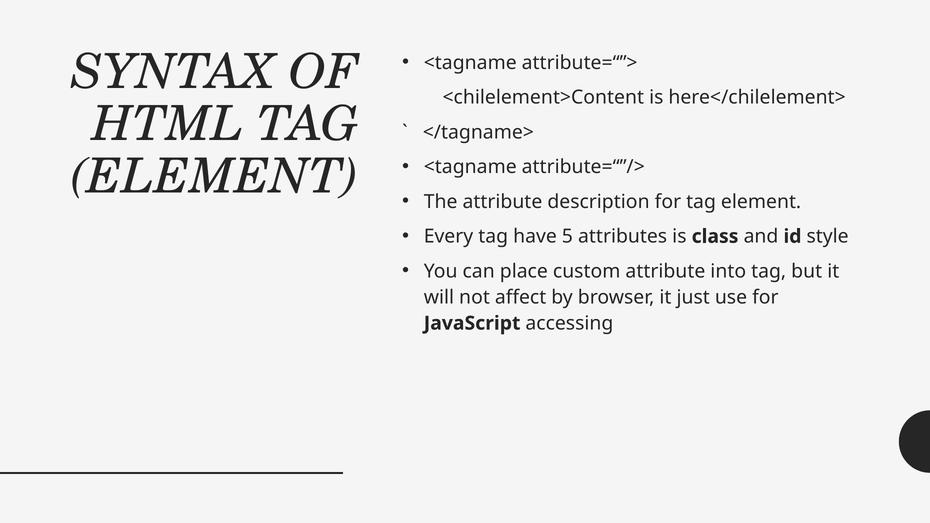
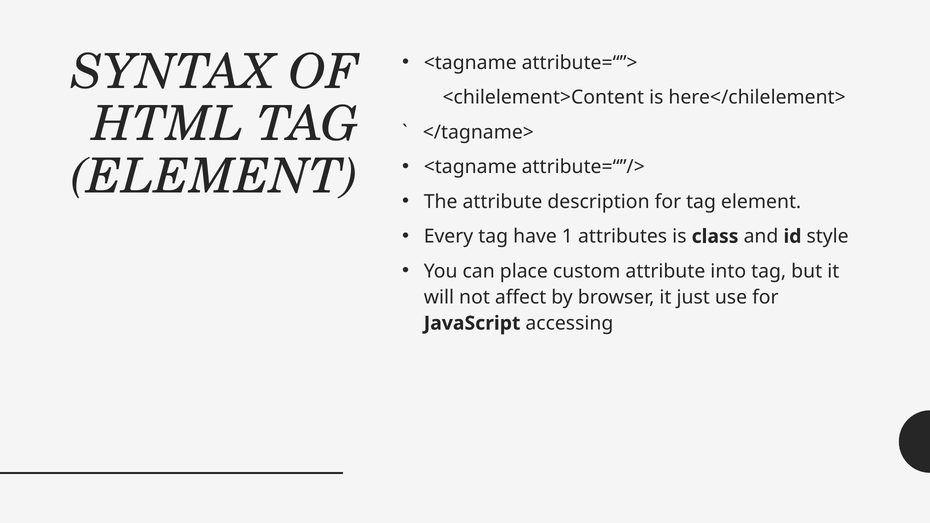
5: 5 -> 1 (567, 236)
